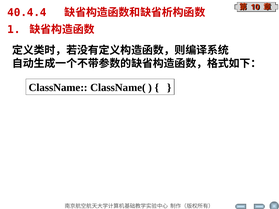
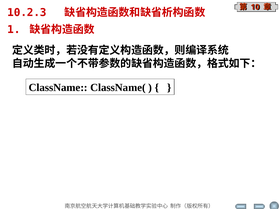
40.4.4: 40.4.4 -> 10.2.3 (27, 13)
